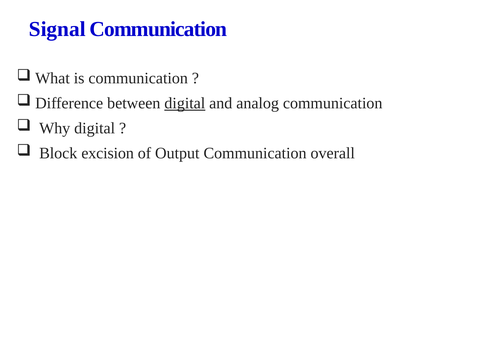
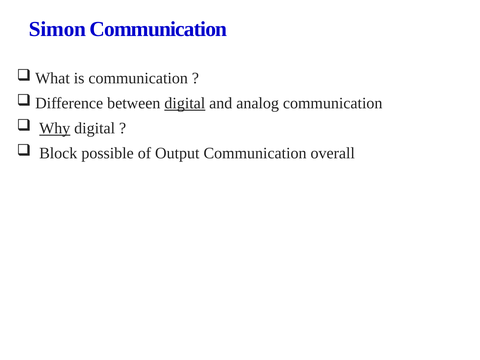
Signal: Signal -> Simon (57, 29)
Why underline: none -> present (55, 128)
excision: excision -> possible (108, 153)
